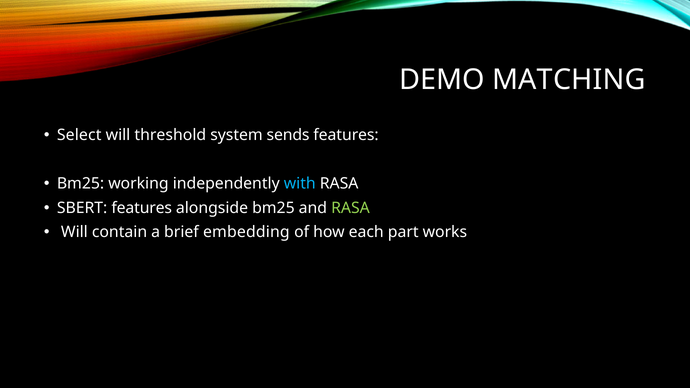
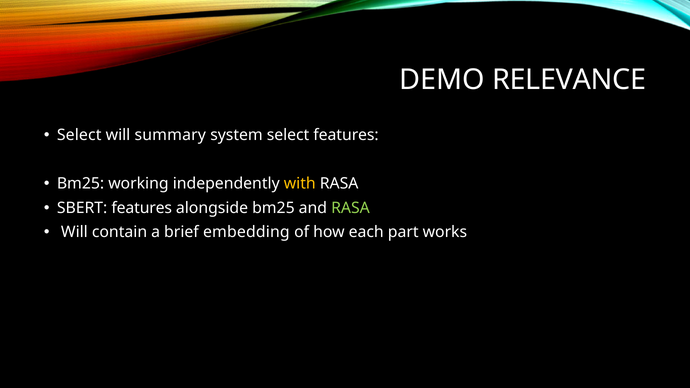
MATCHING: MATCHING -> RELEVANCE (569, 80)
threshold: threshold -> summary (170, 135)
system sends: sends -> select (288, 135)
with colour: light blue -> yellow (300, 184)
